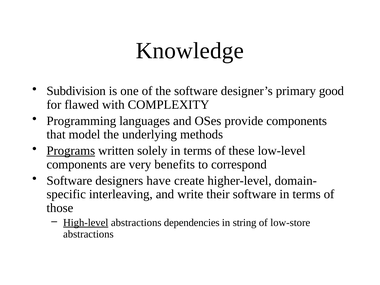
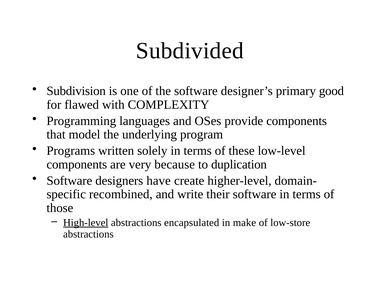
Knowledge: Knowledge -> Subdivided (190, 51)
methods: methods -> program (202, 135)
Programs underline: present -> none (71, 151)
benefits: benefits -> because (175, 164)
correspond: correspond -> duplication (239, 164)
interleaving: interleaving -> recombined (121, 194)
dependencies: dependencies -> encapsulated (192, 223)
string: string -> make (244, 223)
